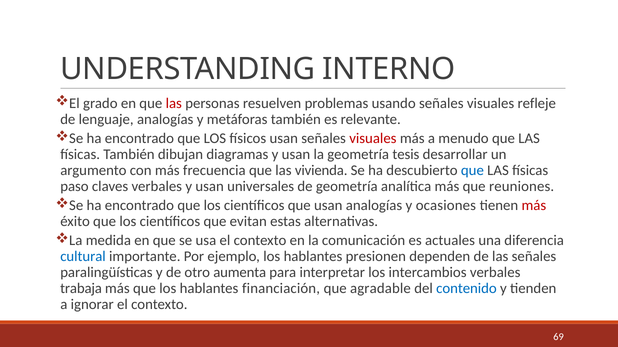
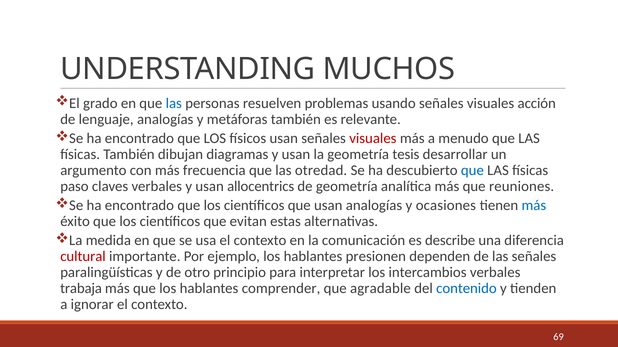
INTERNO: INTERNO -> MUCHOS (389, 69)
las colour: red -> blue (174, 103)
refleje: refleje -> acción (537, 103)
vivienda: vivienda -> otredad (321, 171)
universales: universales -> allocentrics (261, 187)
más colour: red -> blue (534, 206)
actuales: actuales -> describe (450, 241)
cultural colour: blue -> red (83, 257)
aumenta: aumenta -> principio (240, 273)
financiación: financiación -> comprender (281, 289)
